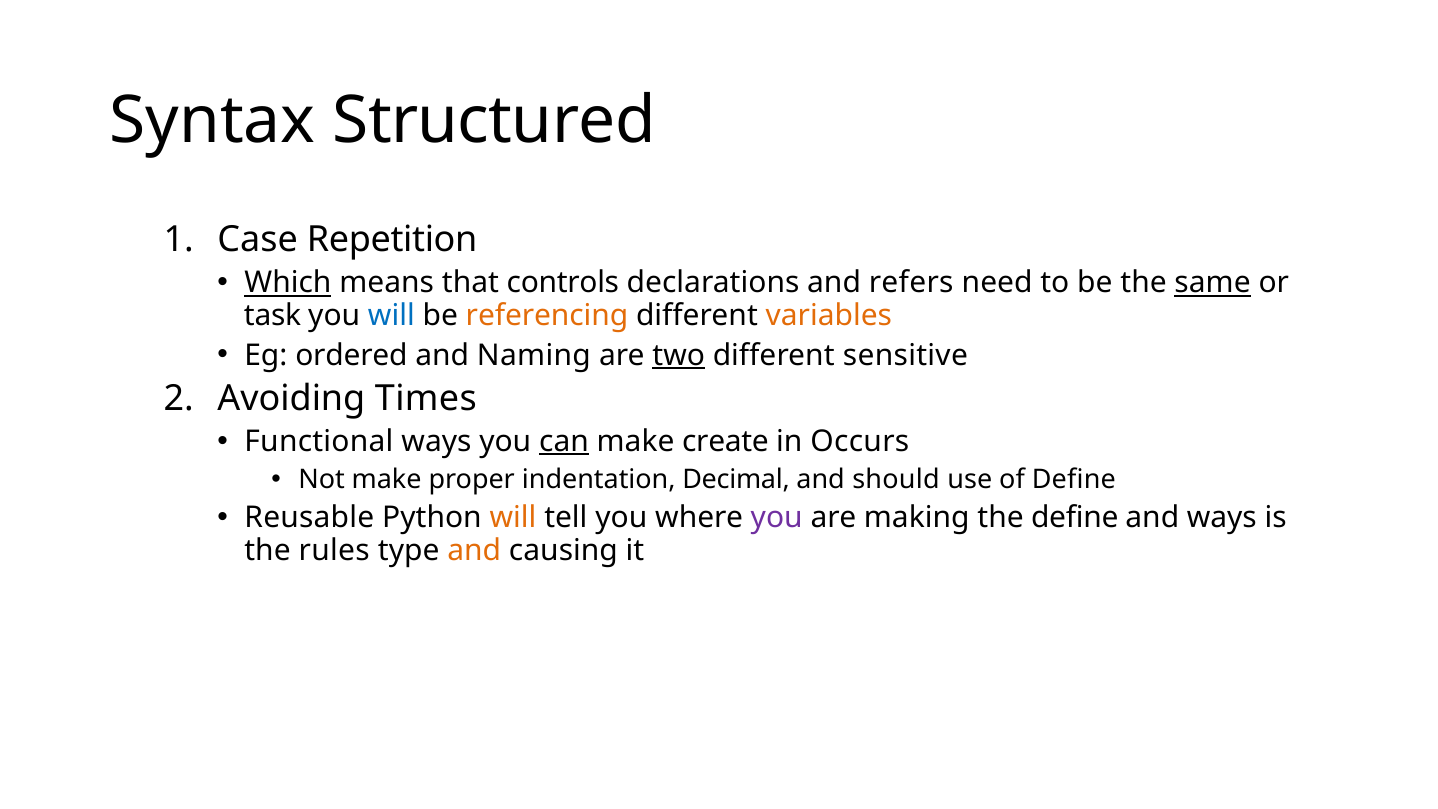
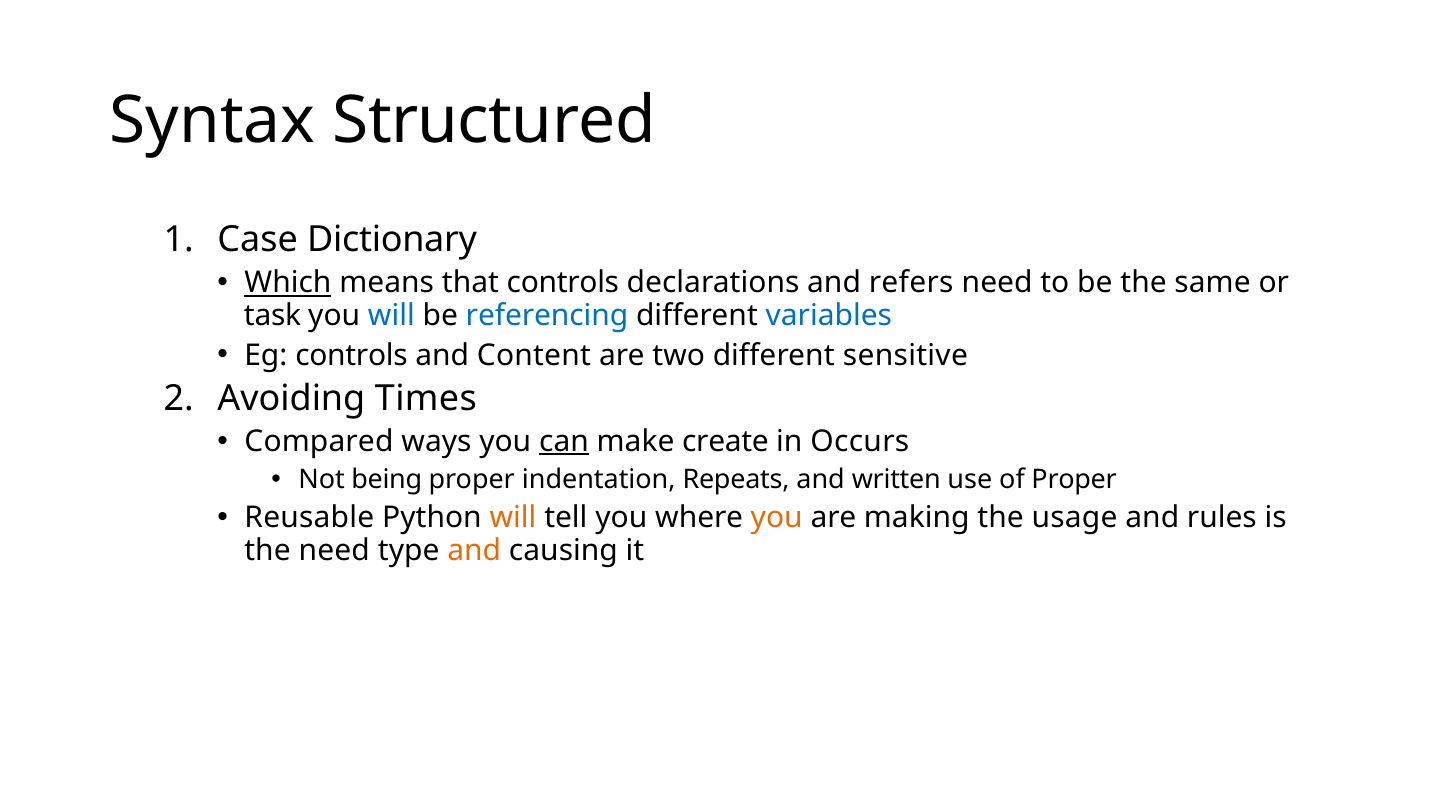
Repetition: Repetition -> Dictionary (392, 240)
same underline: present -> none (1213, 283)
referencing colour: orange -> blue (547, 315)
variables colour: orange -> blue (829, 315)
Eg ordered: ordered -> controls (351, 355)
Naming: Naming -> Content (534, 355)
two underline: present -> none (679, 355)
Functional: Functional -> Compared (319, 441)
Not make: make -> being (387, 480)
Decimal: Decimal -> Repeats (736, 480)
should: should -> written (896, 480)
of Define: Define -> Proper (1074, 480)
you colour: purple -> orange (777, 518)
the define: define -> usage (1075, 518)
and ways: ways -> rules (1222, 518)
the rules: rules -> need (334, 550)
